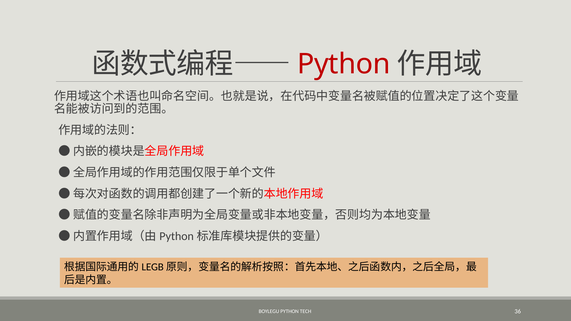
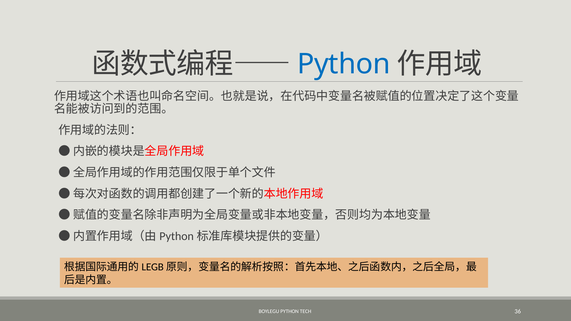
Python colour: red -> blue (344, 64)
